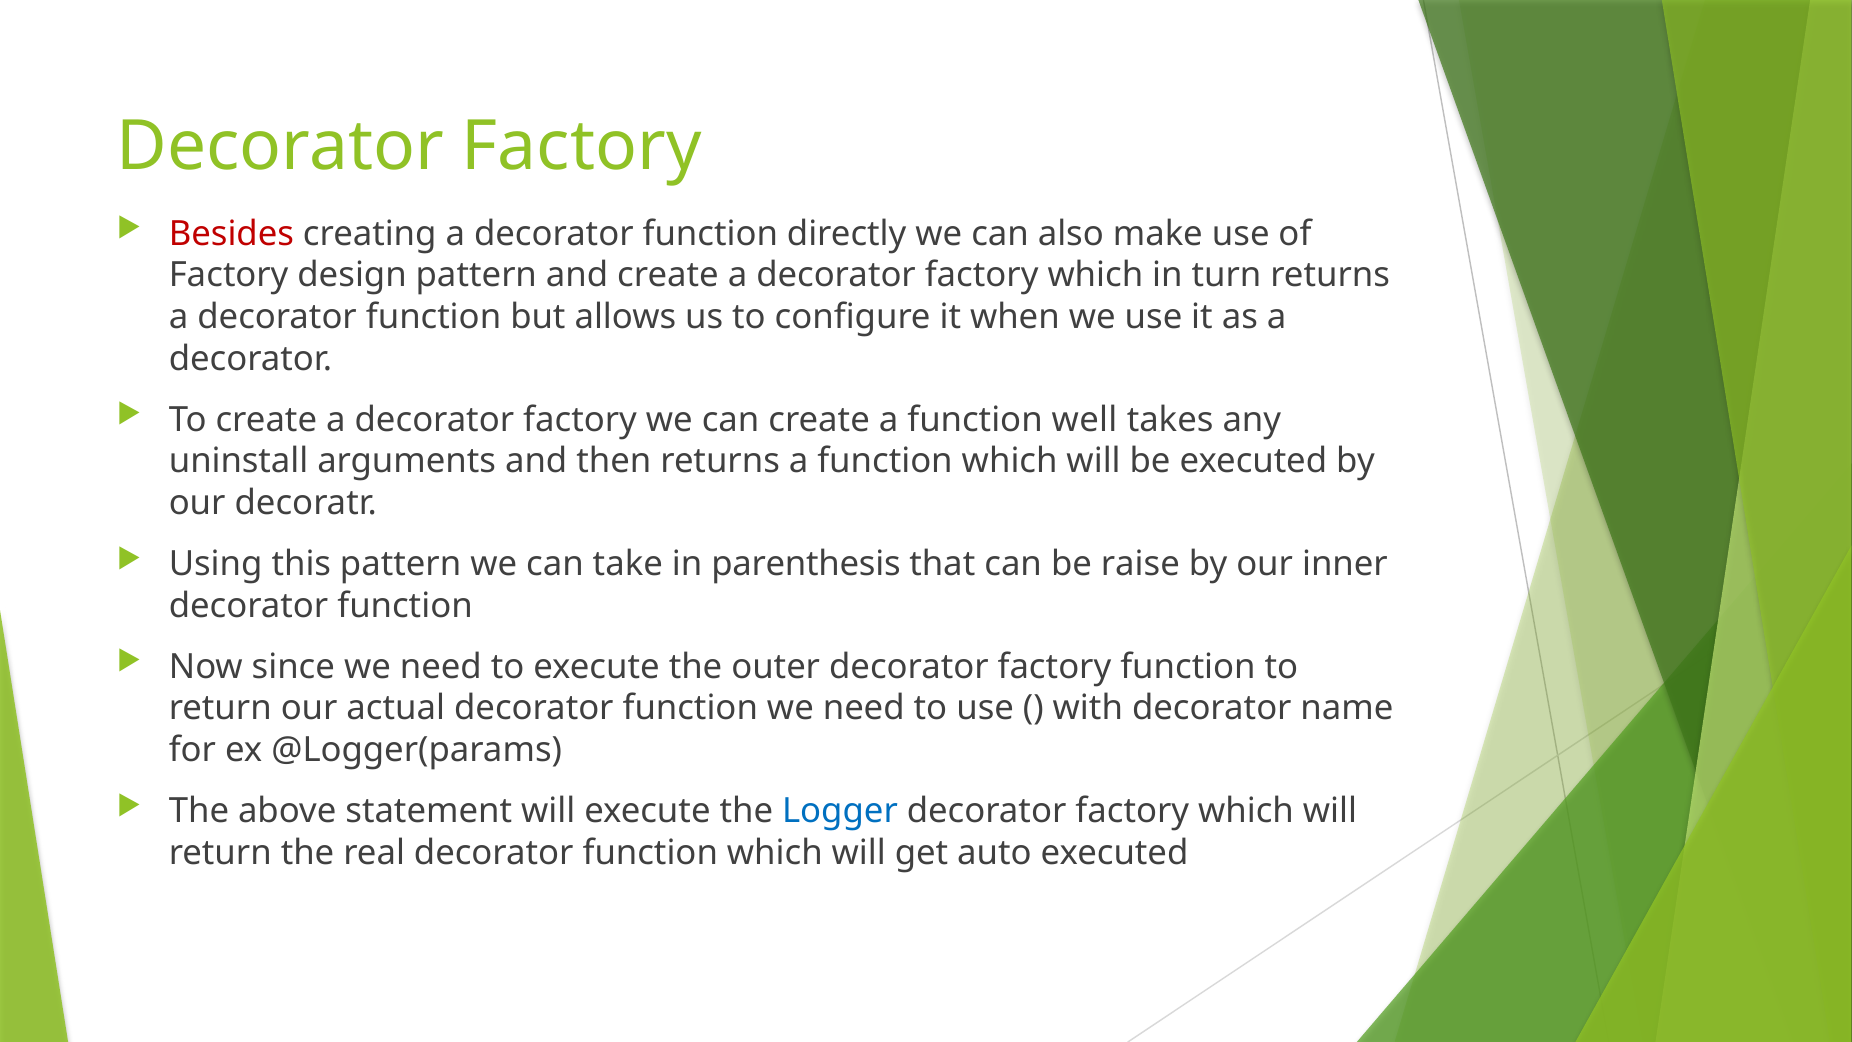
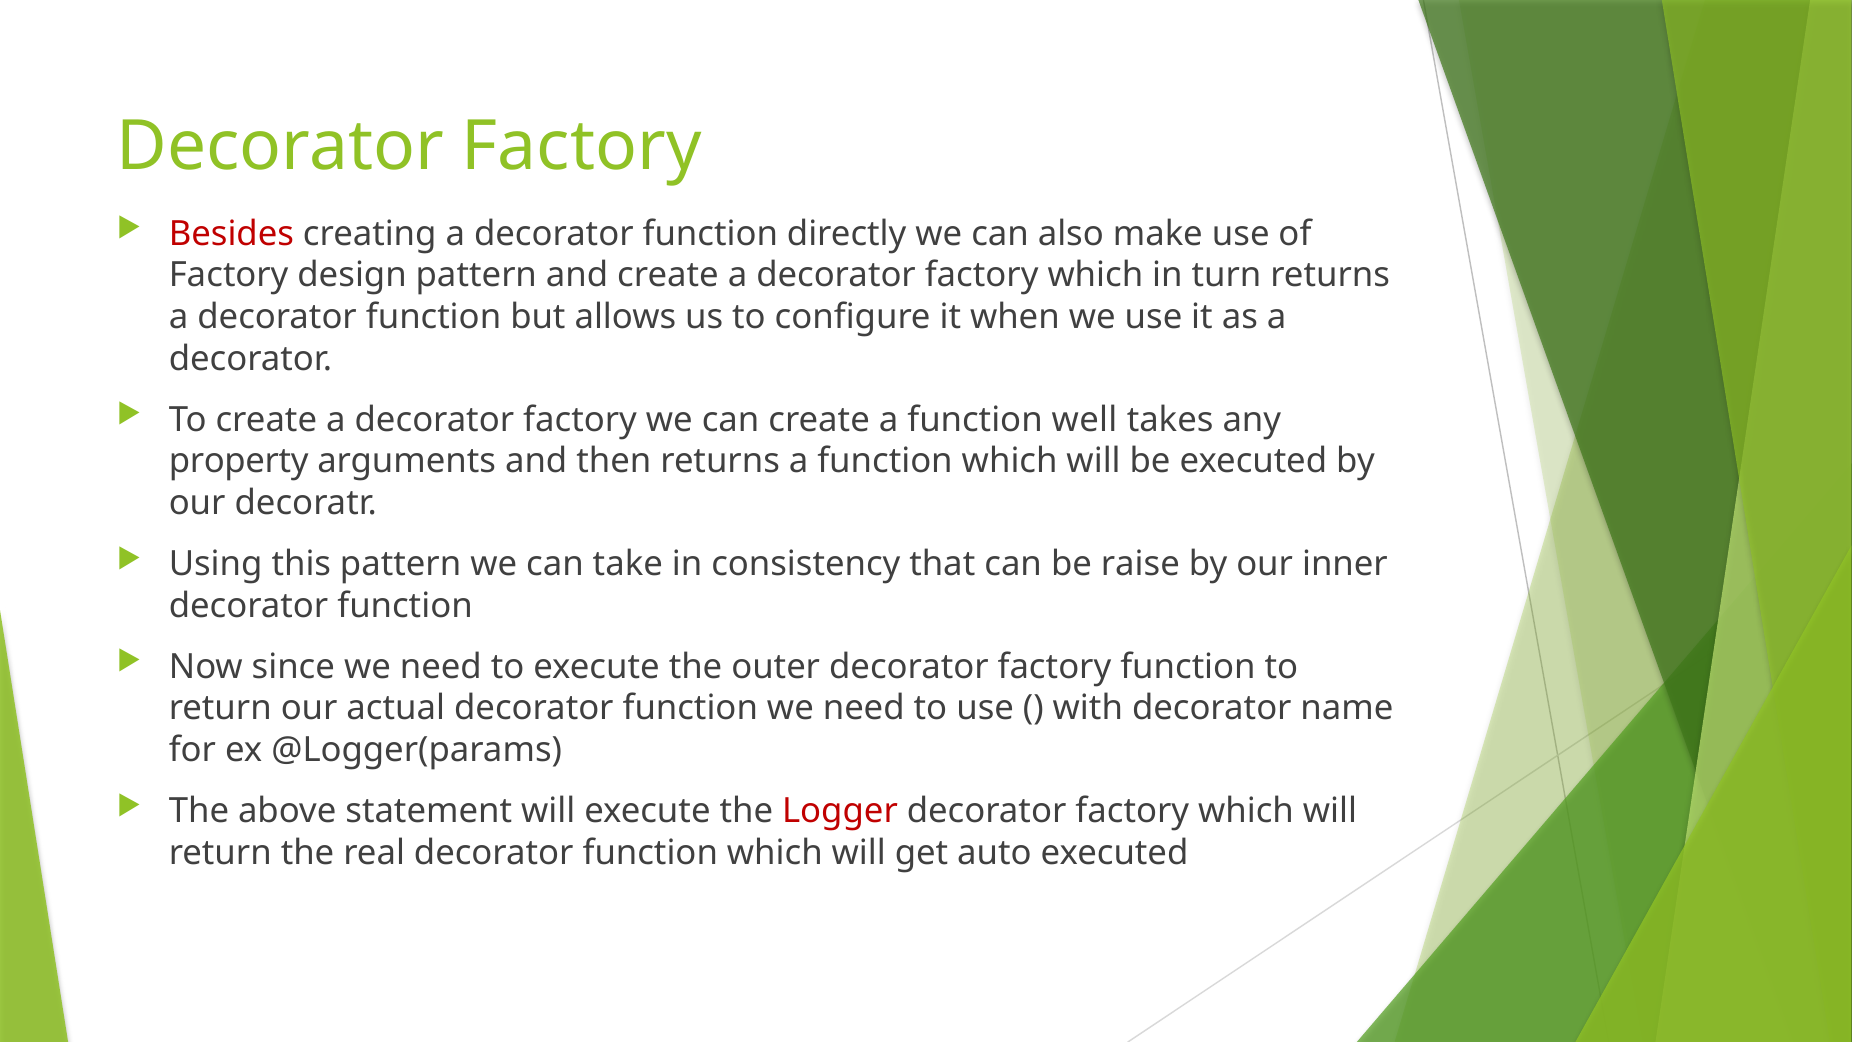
uninstall: uninstall -> property (239, 461)
parenthesis: parenthesis -> consistency (806, 564)
Logger colour: blue -> red (840, 811)
